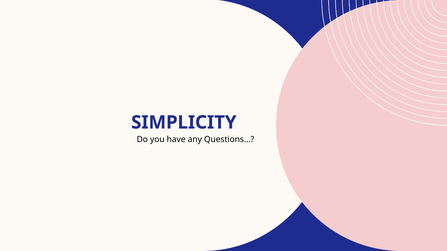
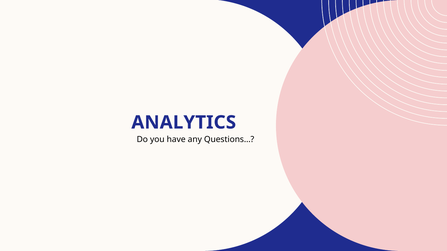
SIMPLICITY: SIMPLICITY -> ANALYTICS (184, 123)
